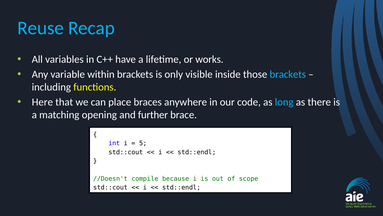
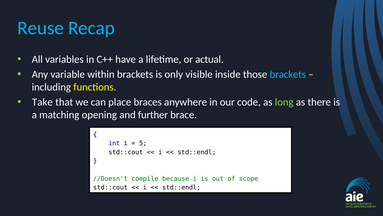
works: works -> actual (209, 59)
Here: Here -> Take (42, 102)
long colour: light blue -> light green (284, 102)
